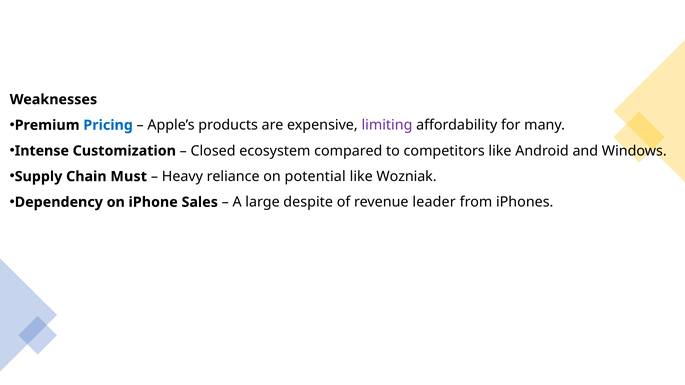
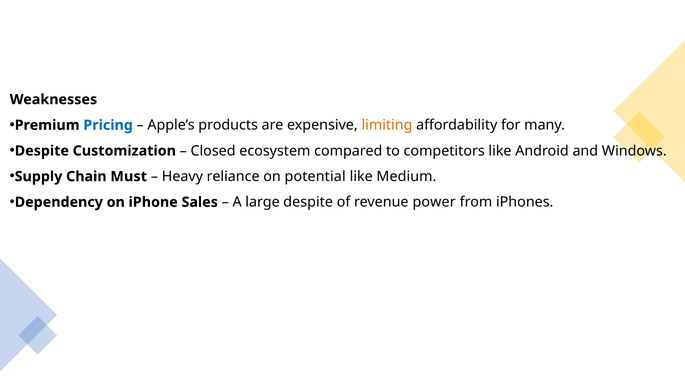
limiting colour: purple -> orange (387, 125)
Intense: Intense -> Despite (42, 151)
Wozniak: Wozniak -> Medium (406, 177)
leader: leader -> power (434, 202)
